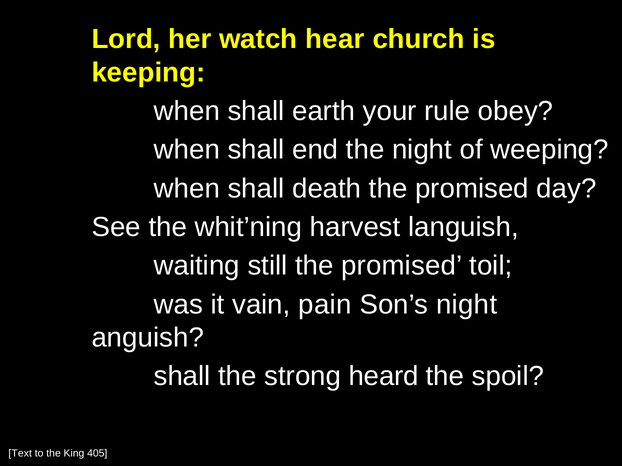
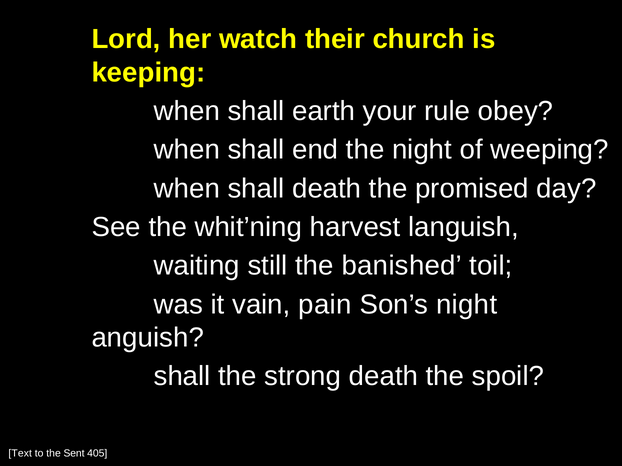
hear: hear -> their (335, 39)
still the promised: promised -> banished (402, 266)
strong heard: heard -> death (384, 377)
King: King -> Sent (74, 454)
